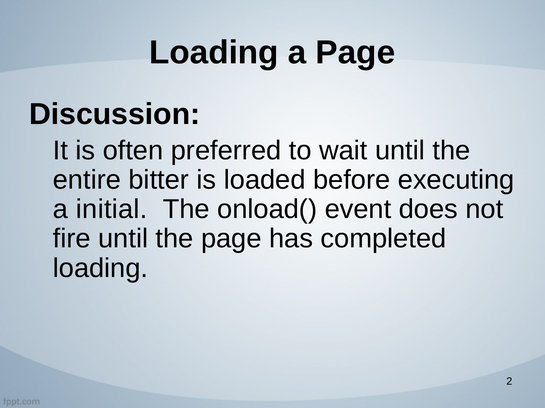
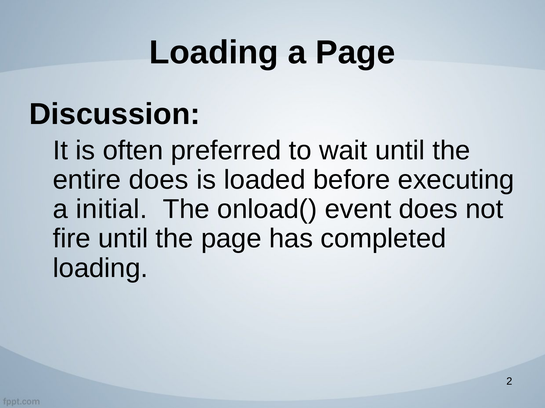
entire bitter: bitter -> does (159, 180)
